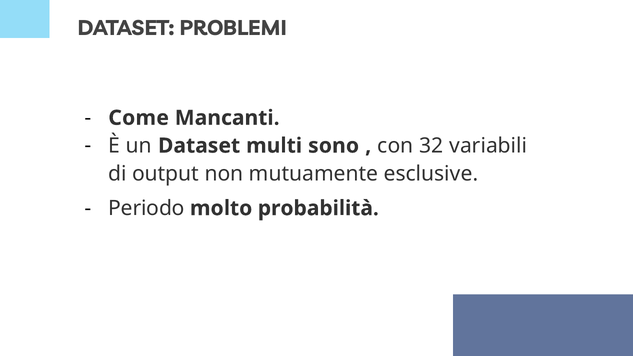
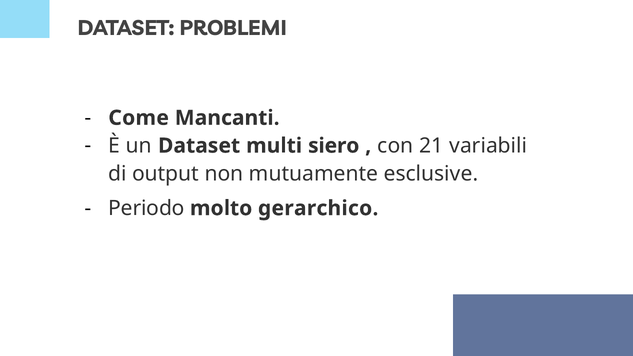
sono: sono -> siero (334, 146)
32: 32 -> 21 (431, 146)
probabilità: probabilità -> gerarchico (318, 208)
